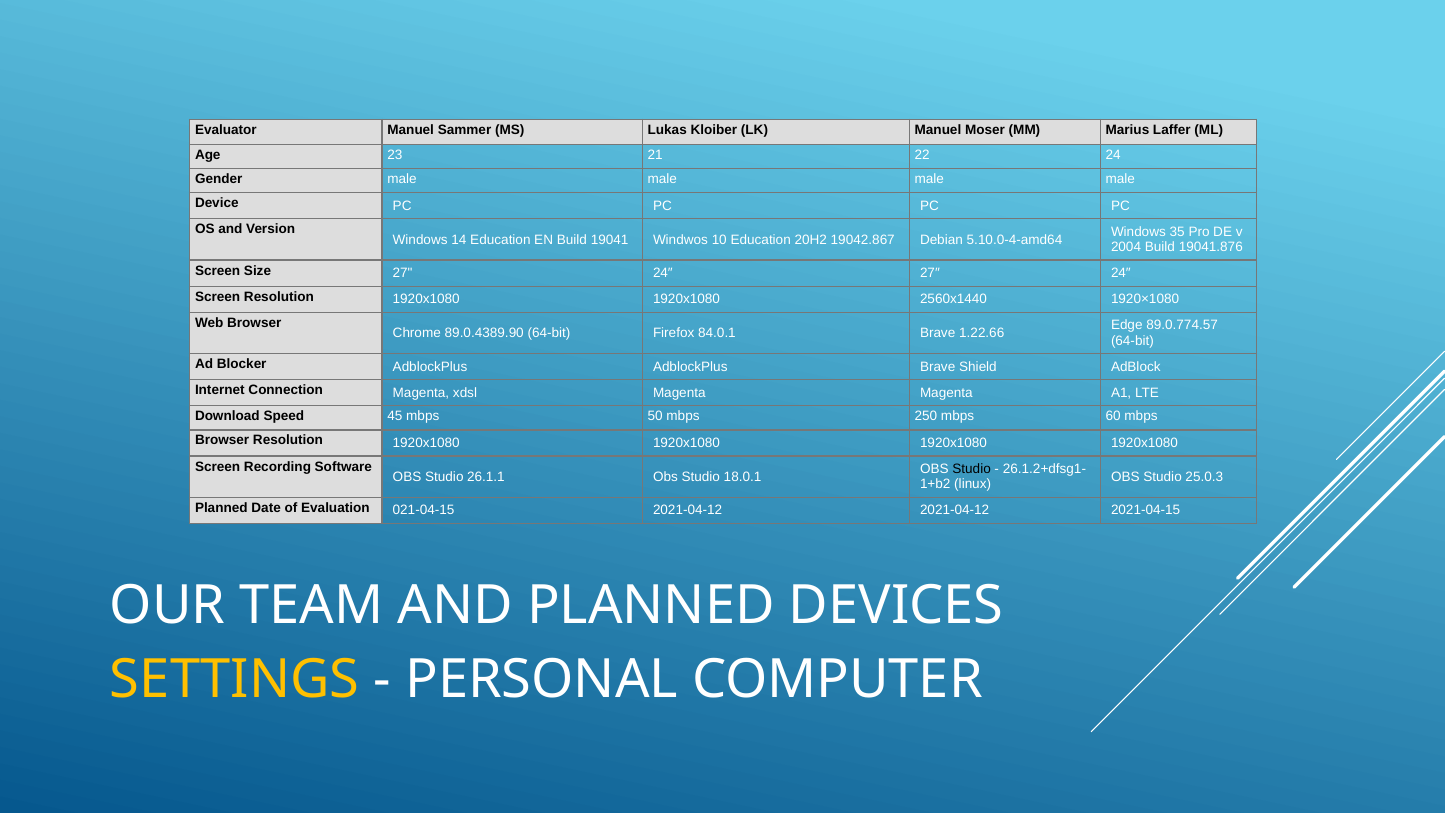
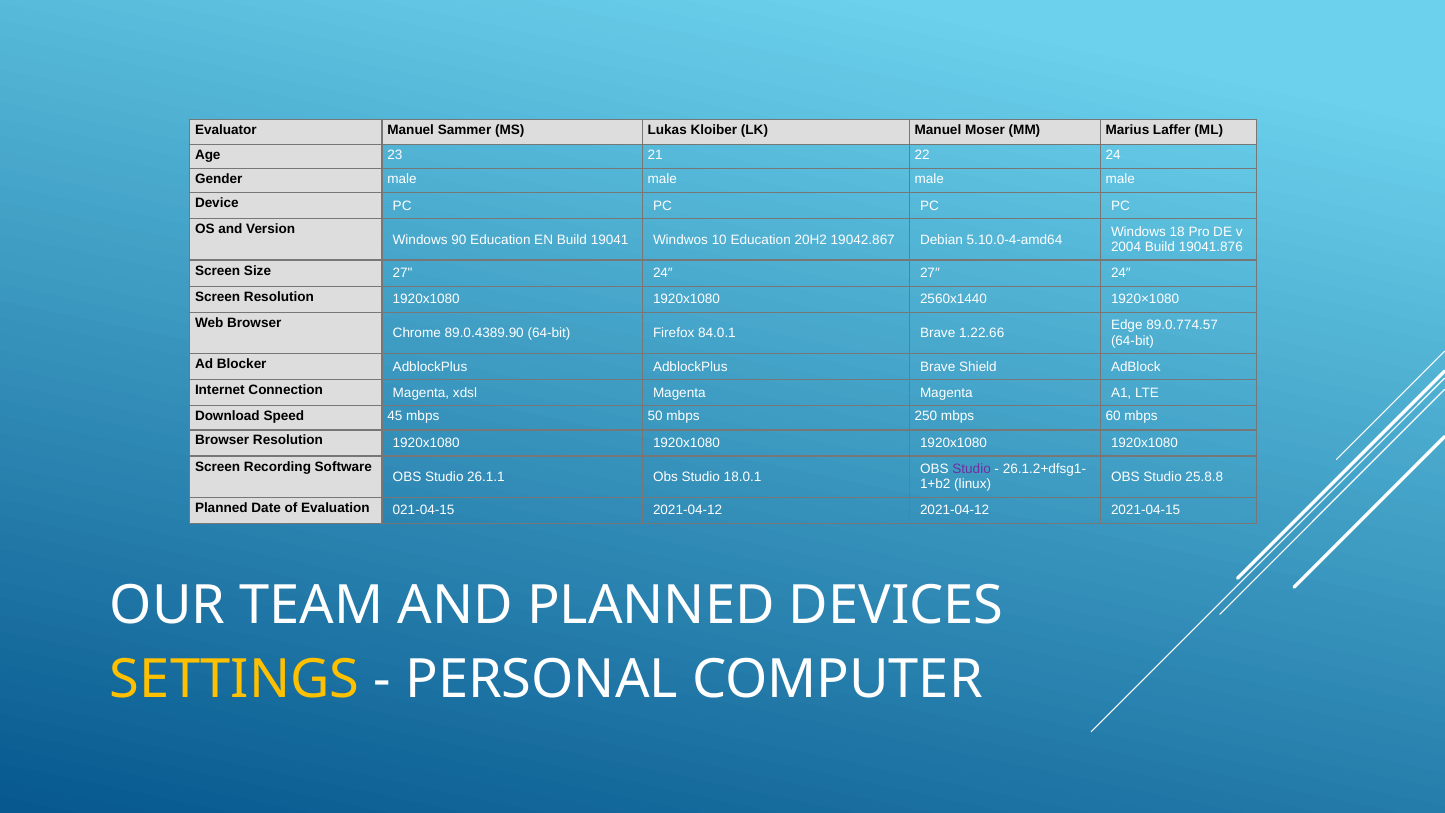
35: 35 -> 18 (1177, 232)
14: 14 -> 90 (459, 240)
Studio colour: black -> purple (972, 469)
25.0.3: 25.0.3 -> 25.8.8 (1204, 477)
